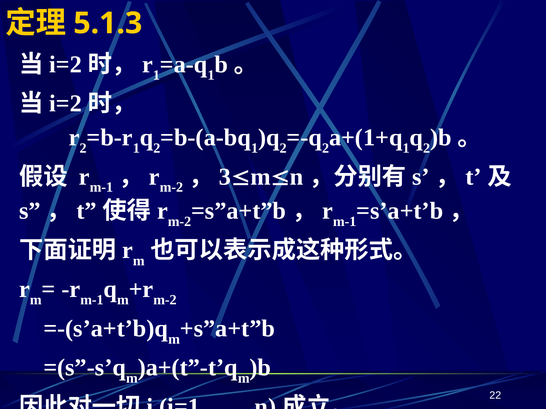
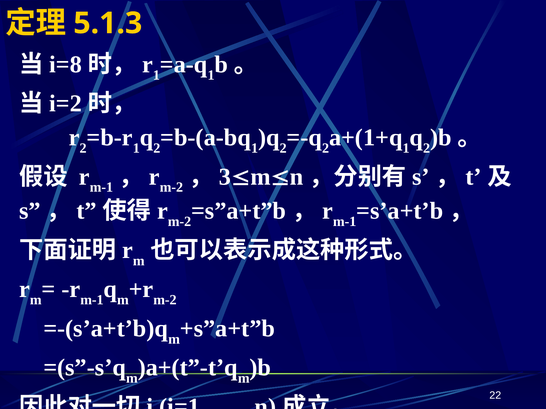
i=2: i=2 -> i=8 (66, 64)
